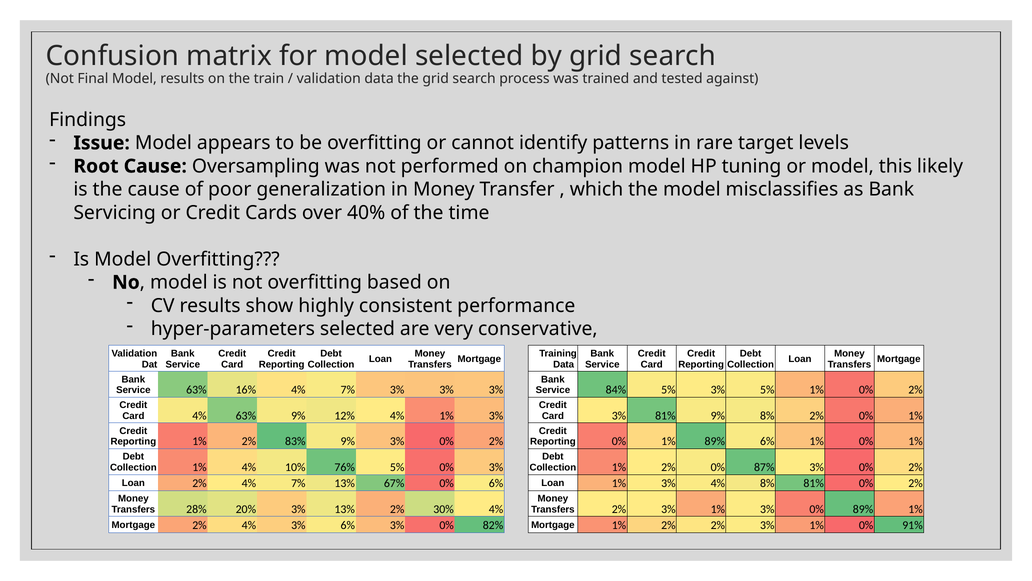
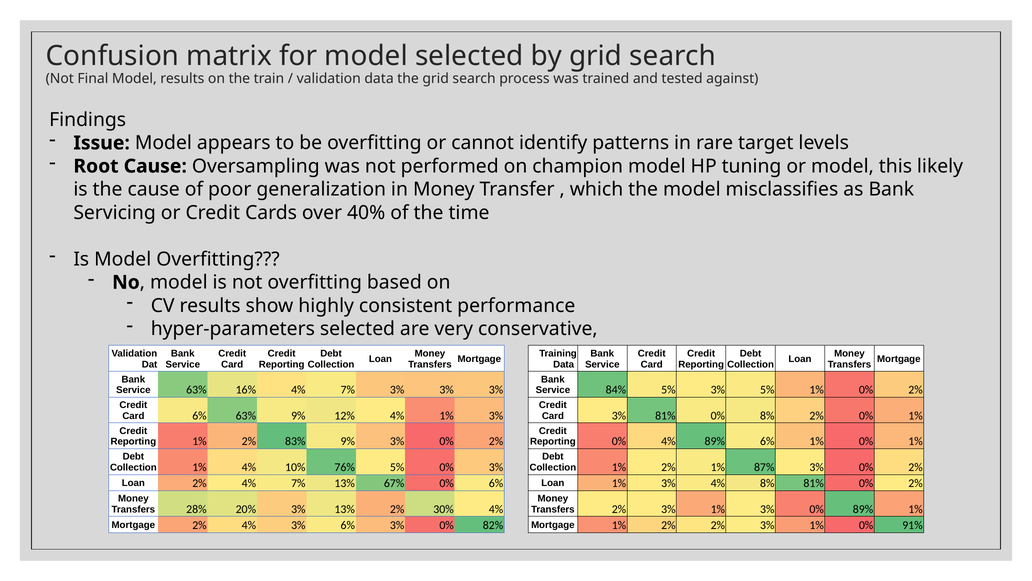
Card 4%: 4% -> 6% (199, 415)
3% 81% 9%: 9% -> 0% (718, 415)
Reporting 0% 1%: 1% -> 4% (668, 441)
1% 2% 0%: 0% -> 1% (718, 467)
